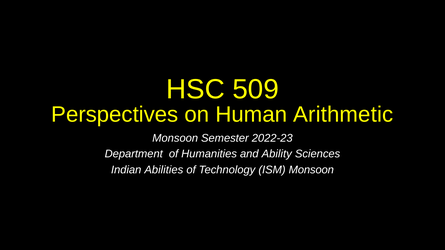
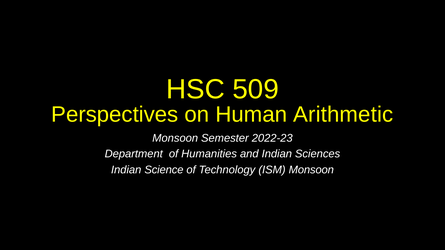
and Ability: Ability -> Indian (277, 154)
Abilities: Abilities -> Science (164, 170)
